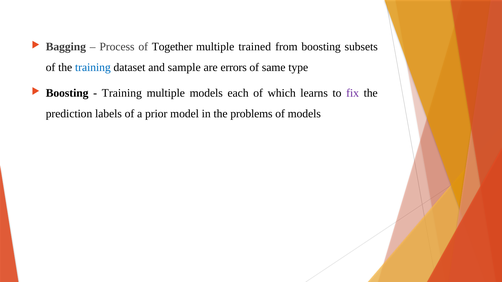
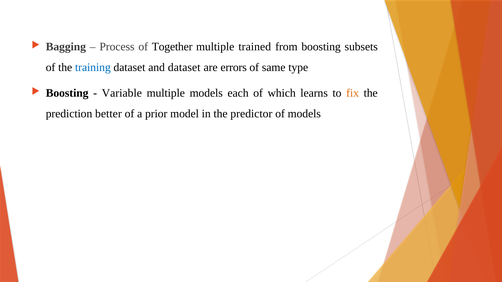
and sample: sample -> dataset (184, 67)
Training: Training -> Variable (122, 93)
fix colour: purple -> orange (353, 93)
labels: labels -> better (108, 114)
problems: problems -> predictor (251, 114)
